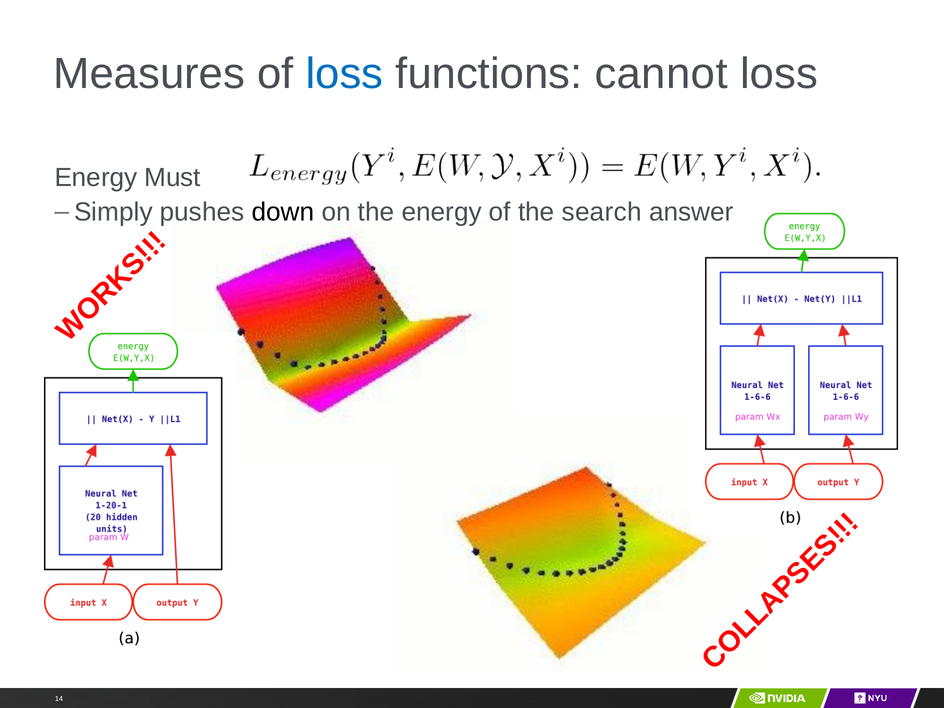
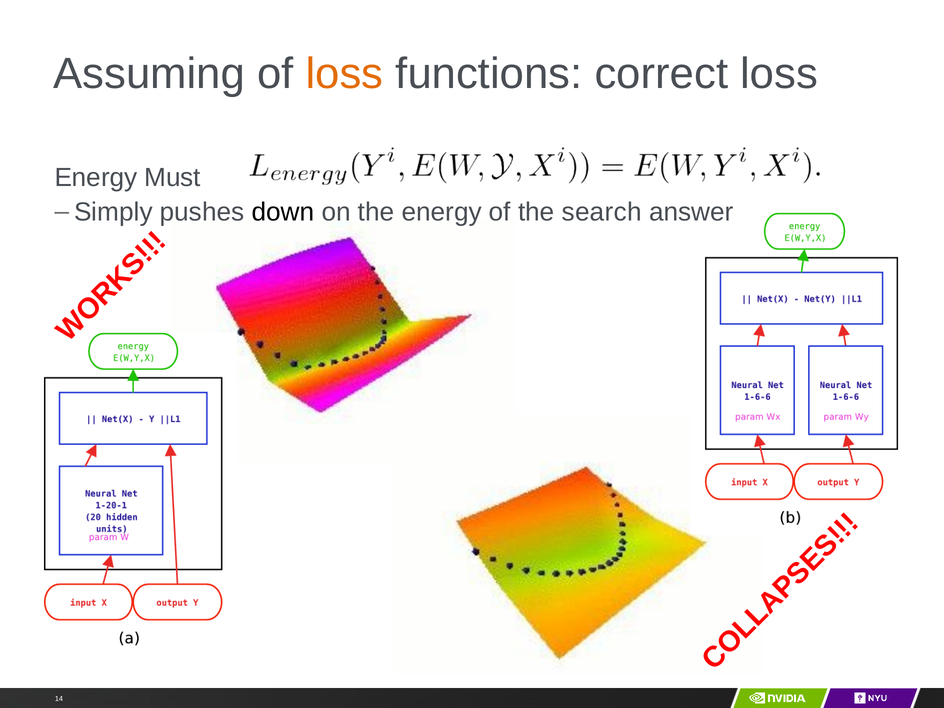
Measures: Measures -> Assuming (149, 74)
loss colour: blue -> orange (345, 74)
cannot: cannot -> correct (661, 74)
